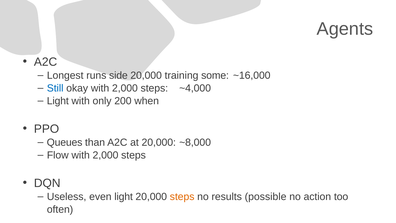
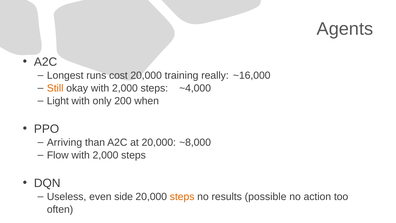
side: side -> cost (118, 75)
some: some -> really (215, 75)
Still colour: blue -> orange (55, 88)
Queues: Queues -> Arriving (65, 142)
even light: light -> side (124, 196)
